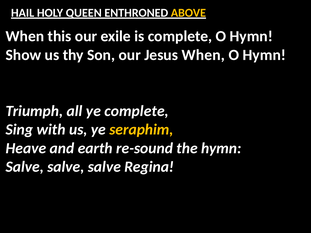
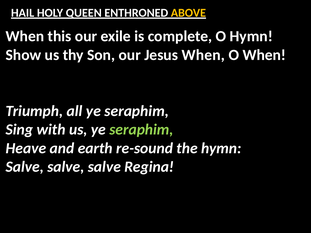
Hymn: Hymn -> When (264, 55)
all ye complete: complete -> seraphim (137, 111)
seraphim colour: yellow -> light green (141, 130)
